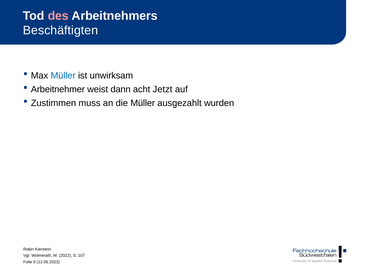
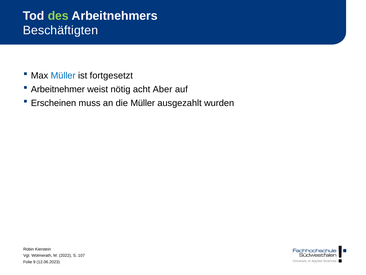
des colour: pink -> light green (58, 16)
unwirksam: unwirksam -> fortgesetzt (111, 76)
dann: dann -> nötig (121, 89)
Jetzt: Jetzt -> Aber (163, 89)
Zustimmen: Zustimmen -> Erscheinen (54, 103)
